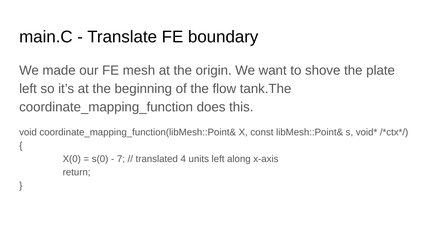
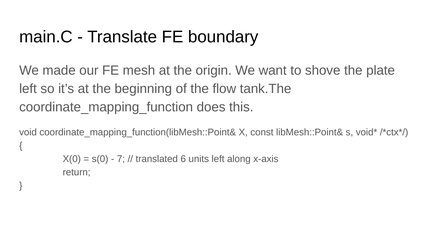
4: 4 -> 6 (183, 159)
